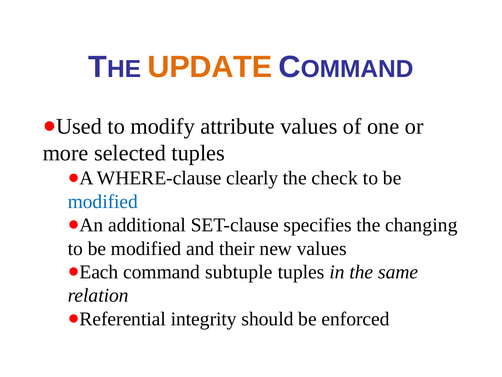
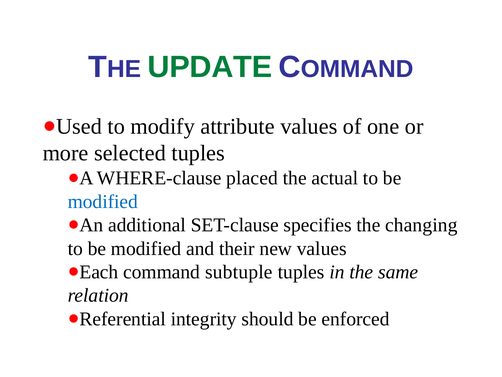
UPDATE colour: orange -> green (210, 67)
clearly: clearly -> placed (252, 178)
check: check -> actual (335, 178)
